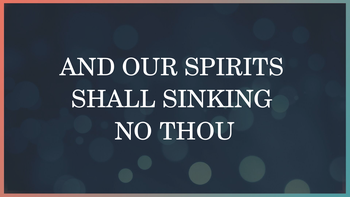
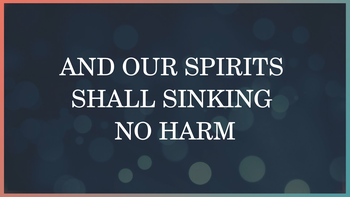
THOU: THOU -> HARM (197, 132)
